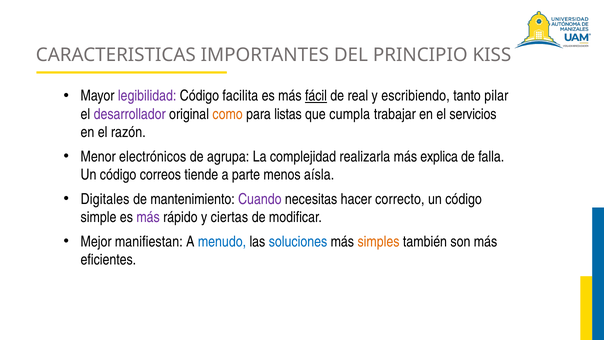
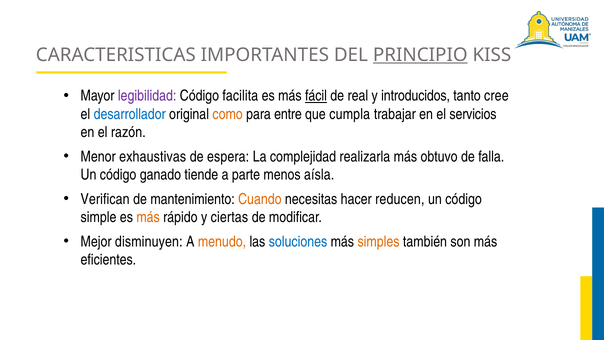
PRINCIPIO underline: none -> present (420, 55)
escribiendo: escribiendo -> introducidos (416, 96)
pilar: pilar -> cree (496, 96)
desarrollador colour: purple -> blue (130, 114)
listas: listas -> entre (288, 114)
electrónicos: electrónicos -> exhaustivas (153, 157)
agrupa: agrupa -> espera (228, 157)
explica: explica -> obtuvo (439, 157)
correos: correos -> ganado (160, 175)
Digitales: Digitales -> Verifican (105, 199)
Cuando colour: purple -> orange (260, 199)
correcto: correcto -> reducen (400, 199)
más colour: purple -> orange (148, 217)
manifiestan: manifiestan -> disminuyen (149, 242)
menudo colour: blue -> orange (222, 242)
